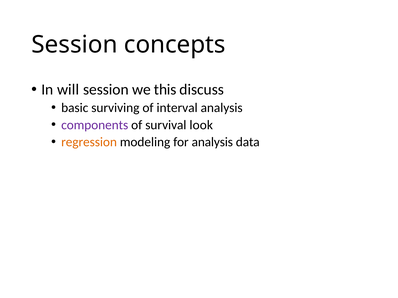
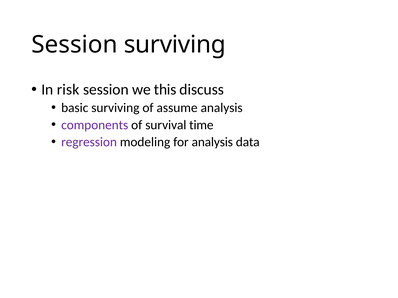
Session concepts: concepts -> surviving (175, 45)
will: will -> risk (68, 90)
interval: interval -> assume (177, 108)
look: look -> time (201, 125)
regression colour: orange -> purple (89, 142)
